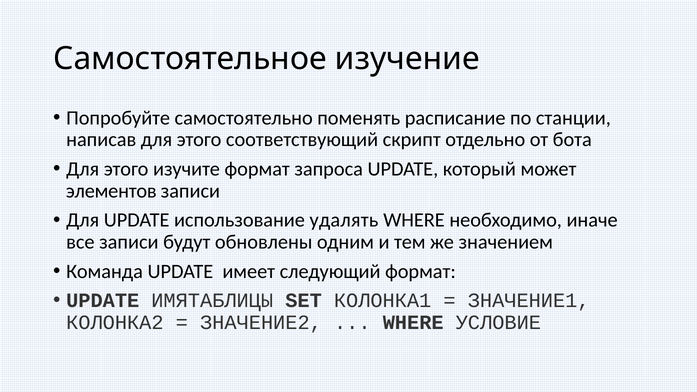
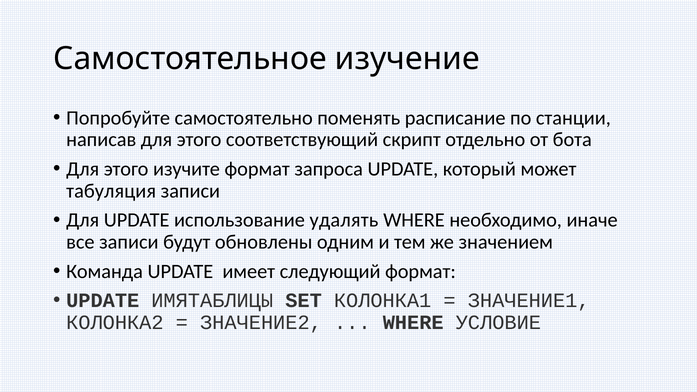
элементов: элементов -> табуляция (111, 191)
